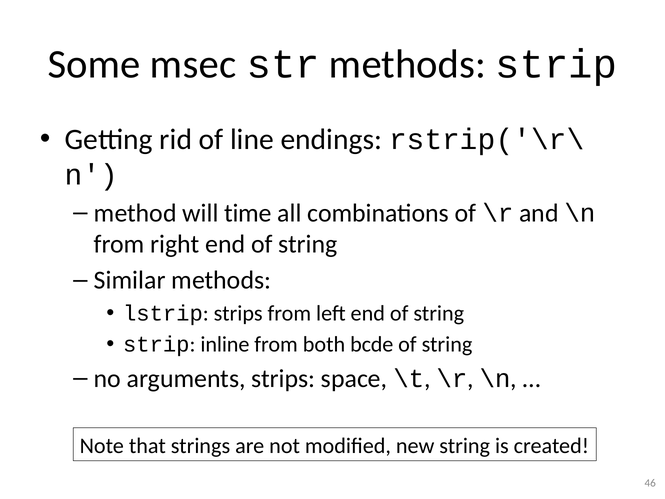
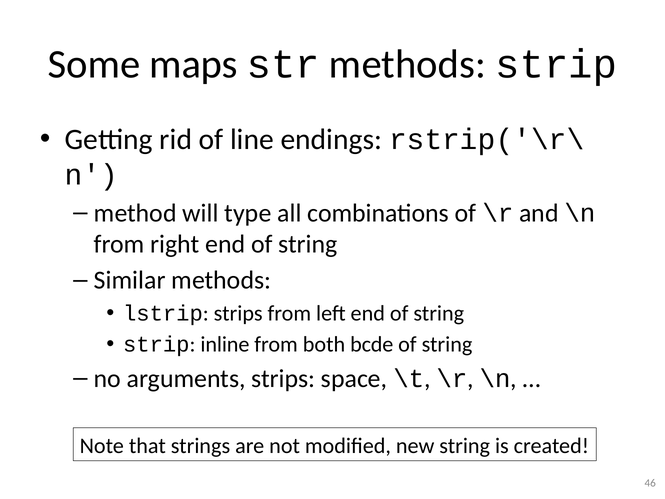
msec: msec -> maps (194, 64)
time: time -> type (248, 213)
